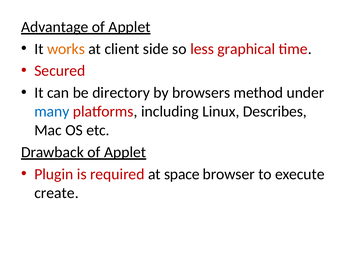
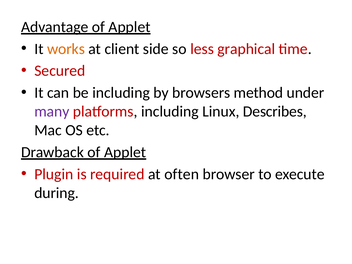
be directory: directory -> including (121, 93)
many colour: blue -> purple (52, 111)
space: space -> often (182, 174)
create: create -> during (57, 193)
